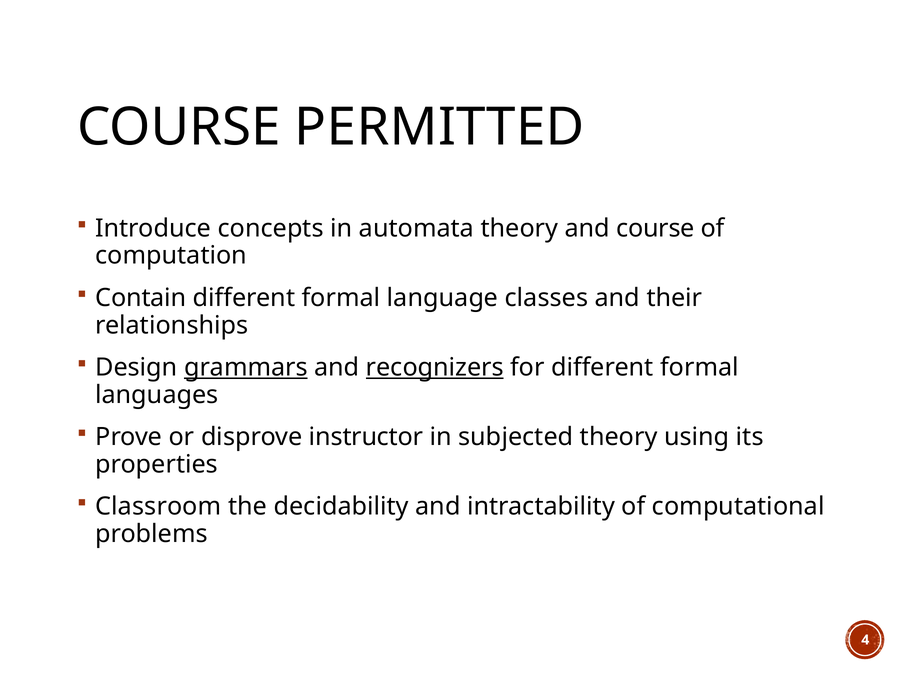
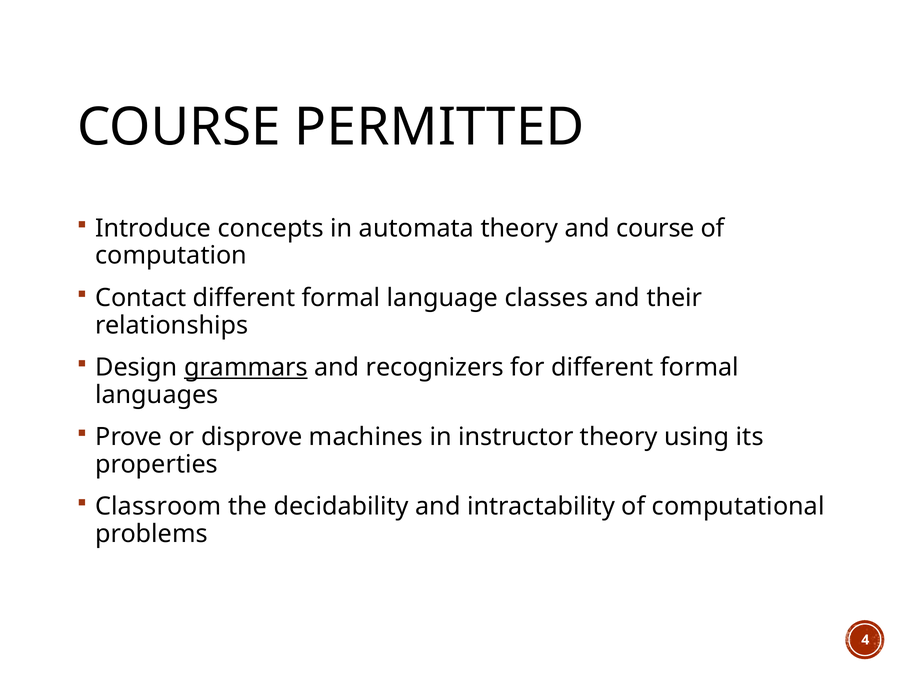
Contain: Contain -> Contact (141, 298)
recognizers underline: present -> none (435, 368)
instructor: instructor -> machines (366, 437)
subjected: subjected -> instructor (516, 437)
